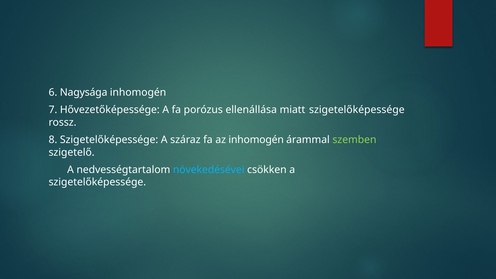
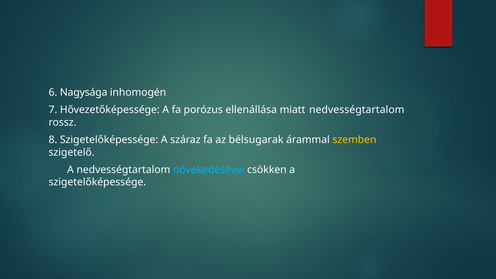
miatt szigetelőképessége: szigetelőképessége -> nedvességtartalom (357, 110)
az inhomogén: inhomogén -> bélsugarak (256, 140)
szemben colour: light green -> yellow (354, 140)
